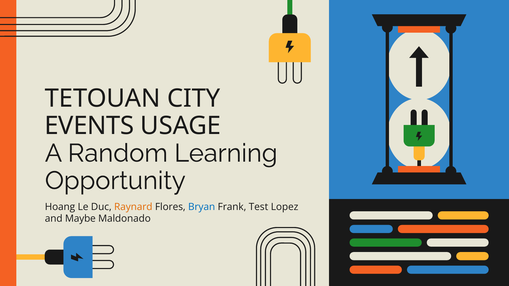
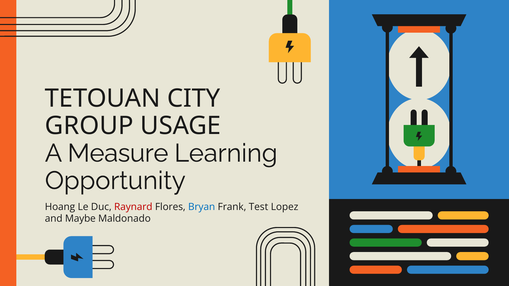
EVENTS: EVENTS -> GROUP (89, 126)
Random: Random -> Measure (118, 153)
Raynard colour: orange -> red (133, 207)
